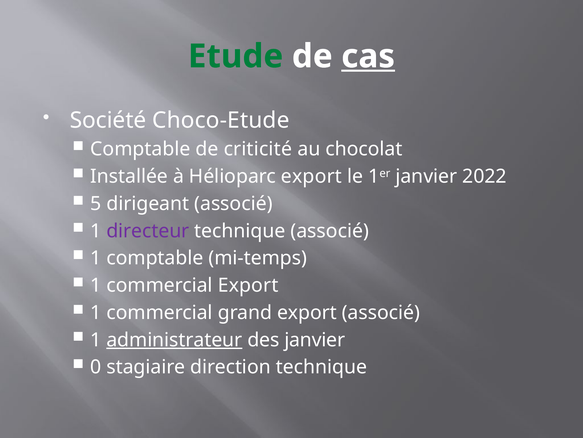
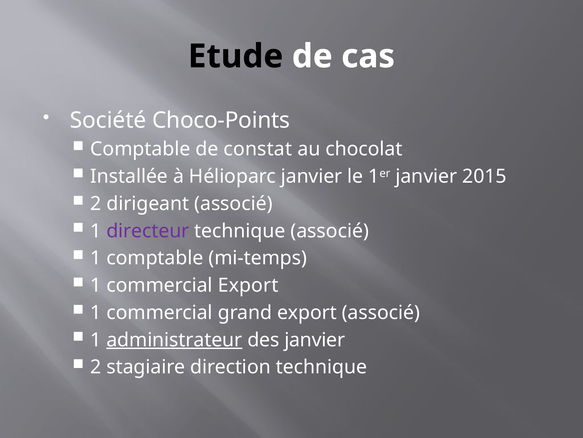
Etude colour: green -> black (236, 56)
cas underline: present -> none (368, 56)
Choco-Etude: Choco-Etude -> Choco-Points (221, 120)
criticité: criticité -> constat (258, 149)
Hélioparc export: export -> janvier (312, 176)
2022: 2022 -> 2015 (484, 176)
5: 5 -> 2 (96, 203)
0: 0 -> 2 (96, 367)
